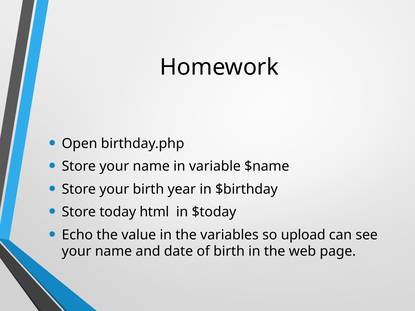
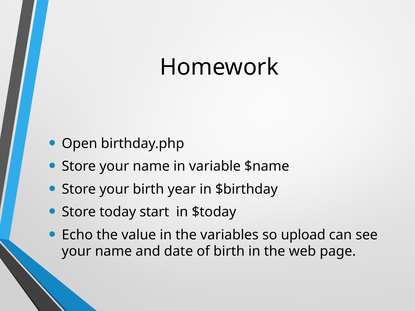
html: html -> start (154, 212)
